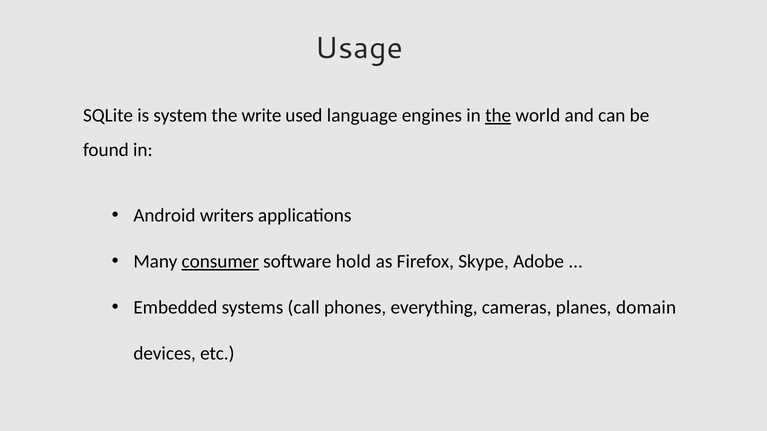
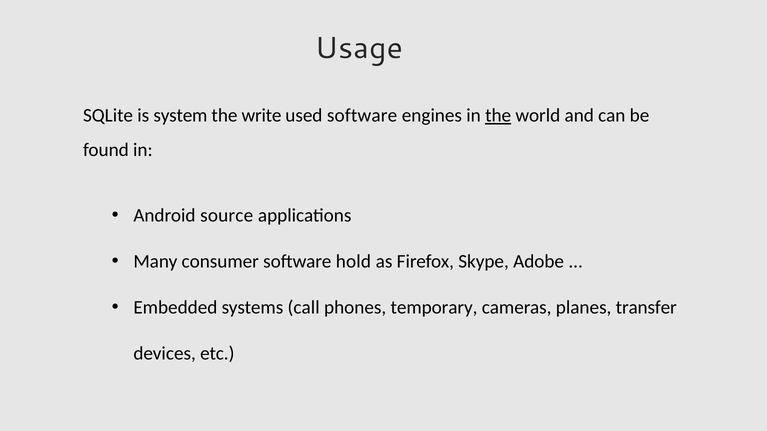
used language: language -> software (362, 116)
writers: writers -> source (227, 216)
consumer underline: present -> none (220, 262)
everything: everything -> temporary (434, 308)
domain: domain -> transfer (646, 308)
